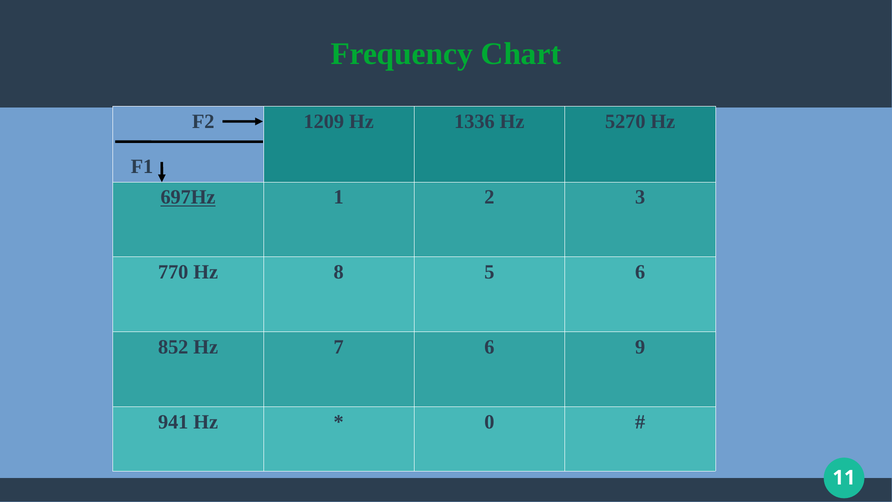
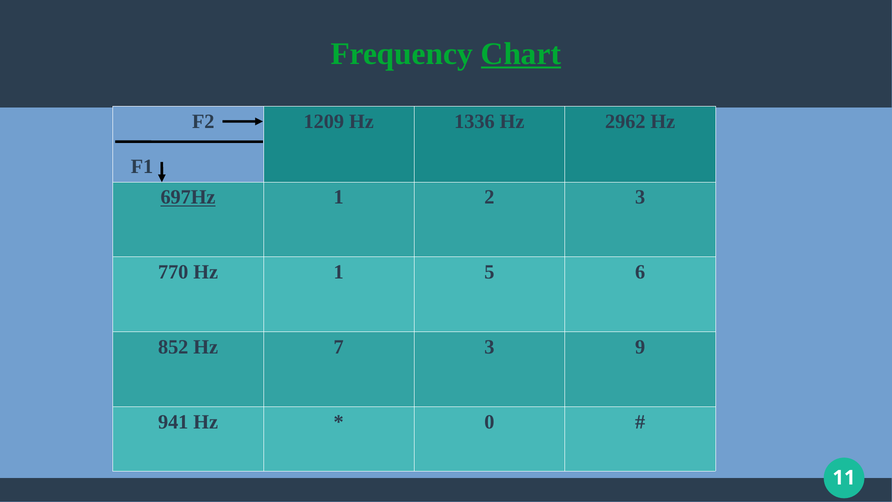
Chart underline: none -> present (521, 54)
5270: 5270 -> 2962 (625, 122)
Hz 8: 8 -> 1 (339, 272)
7 6: 6 -> 3 (489, 347)
